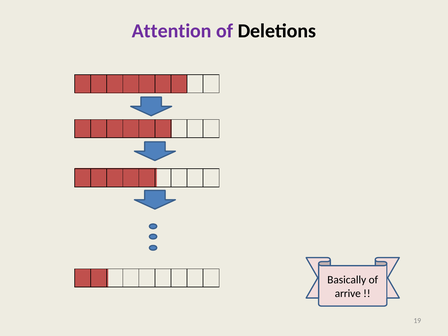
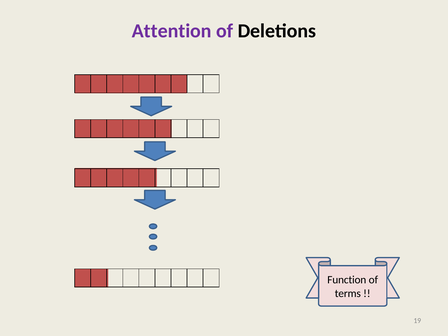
Basically: Basically -> Function (347, 280)
arrive: arrive -> terms (348, 293)
